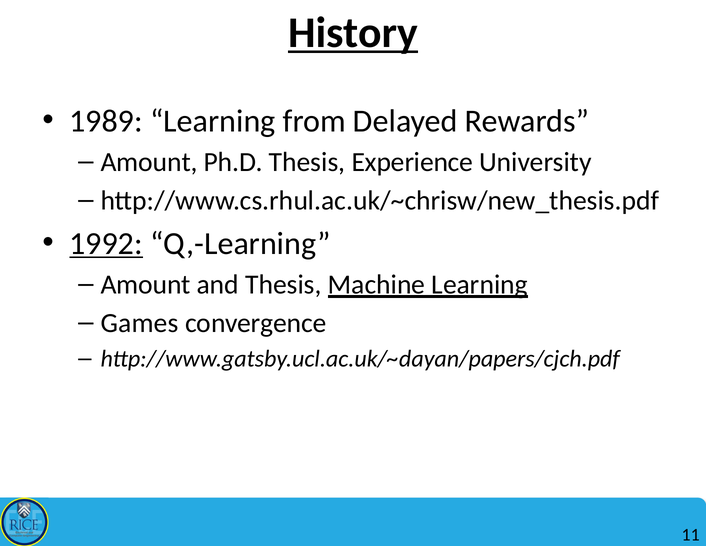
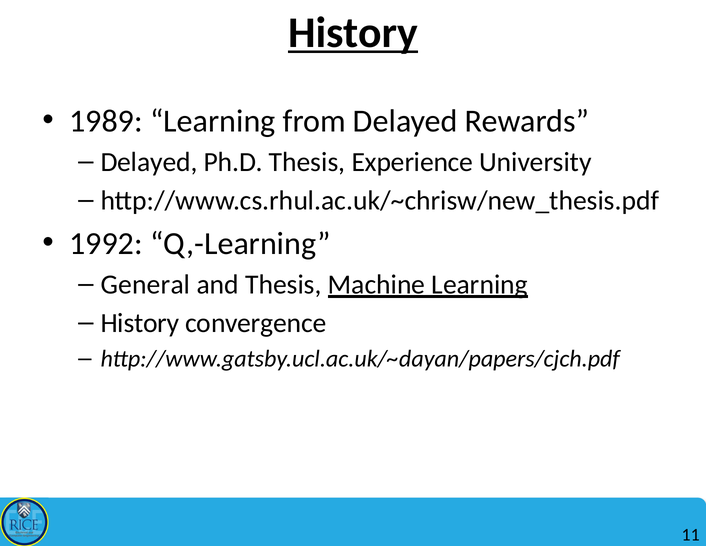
Amount: Amount -> Delayed (149, 162)
1992 underline: present -> none (106, 243)
Amount: Amount -> General (145, 284)
Games: Games -> History (140, 323)
